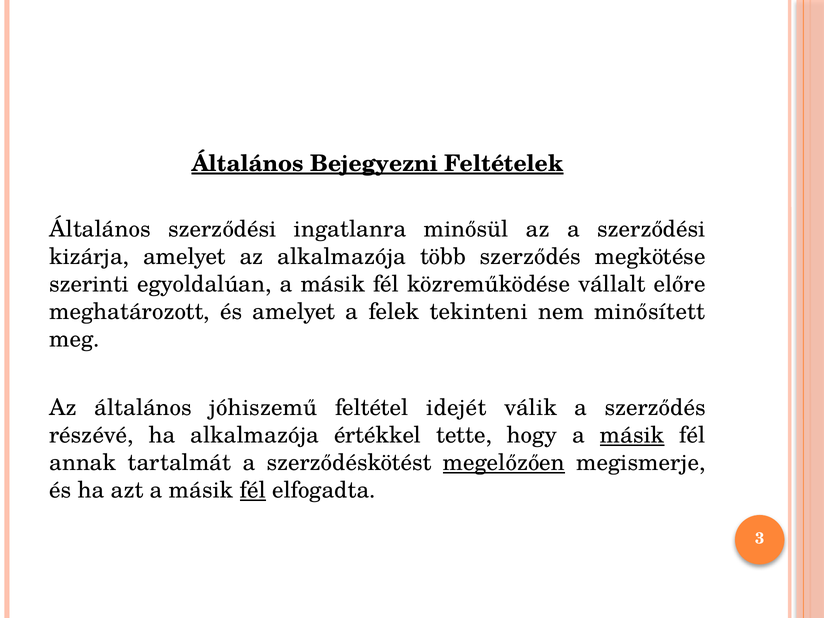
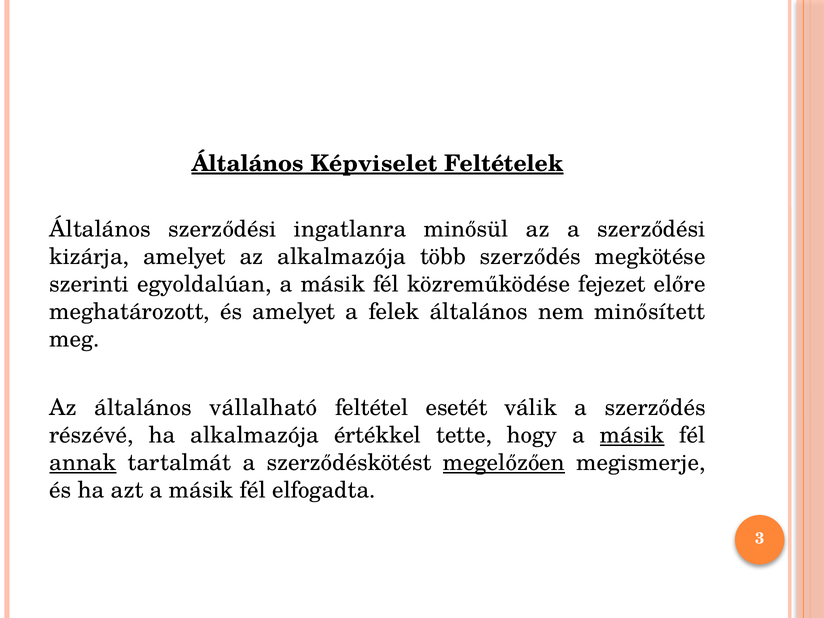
Bejegyezni: Bejegyezni -> Képviselet (374, 164)
vállalt: vállalt -> fejezet (612, 284)
felek tekinteni: tekinteni -> általános (479, 311)
jóhiszemű: jóhiszemű -> vállalható (263, 408)
idejét: idejét -> esetét (457, 408)
annak underline: none -> present (83, 463)
fél underline: present -> none (253, 490)
